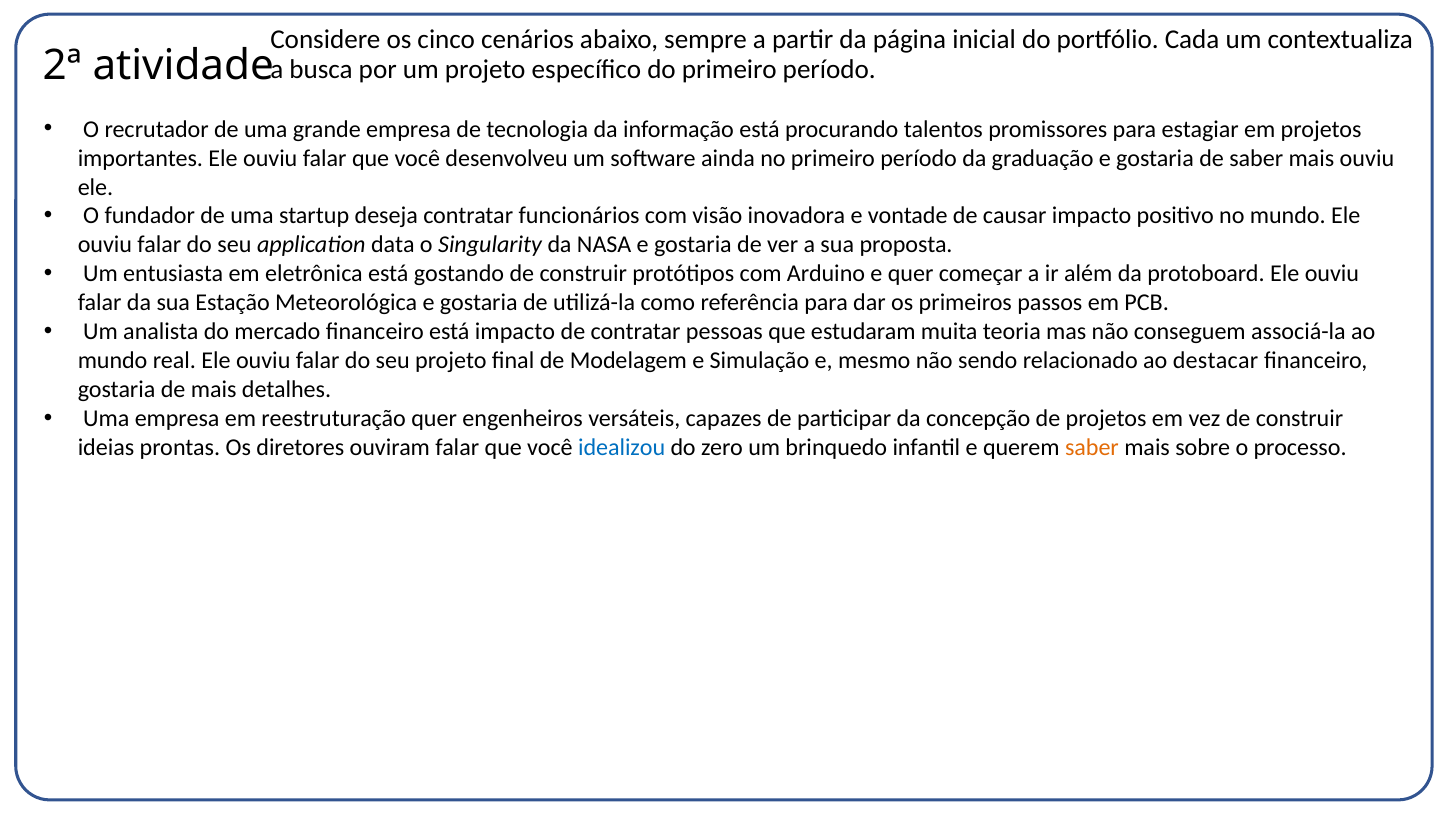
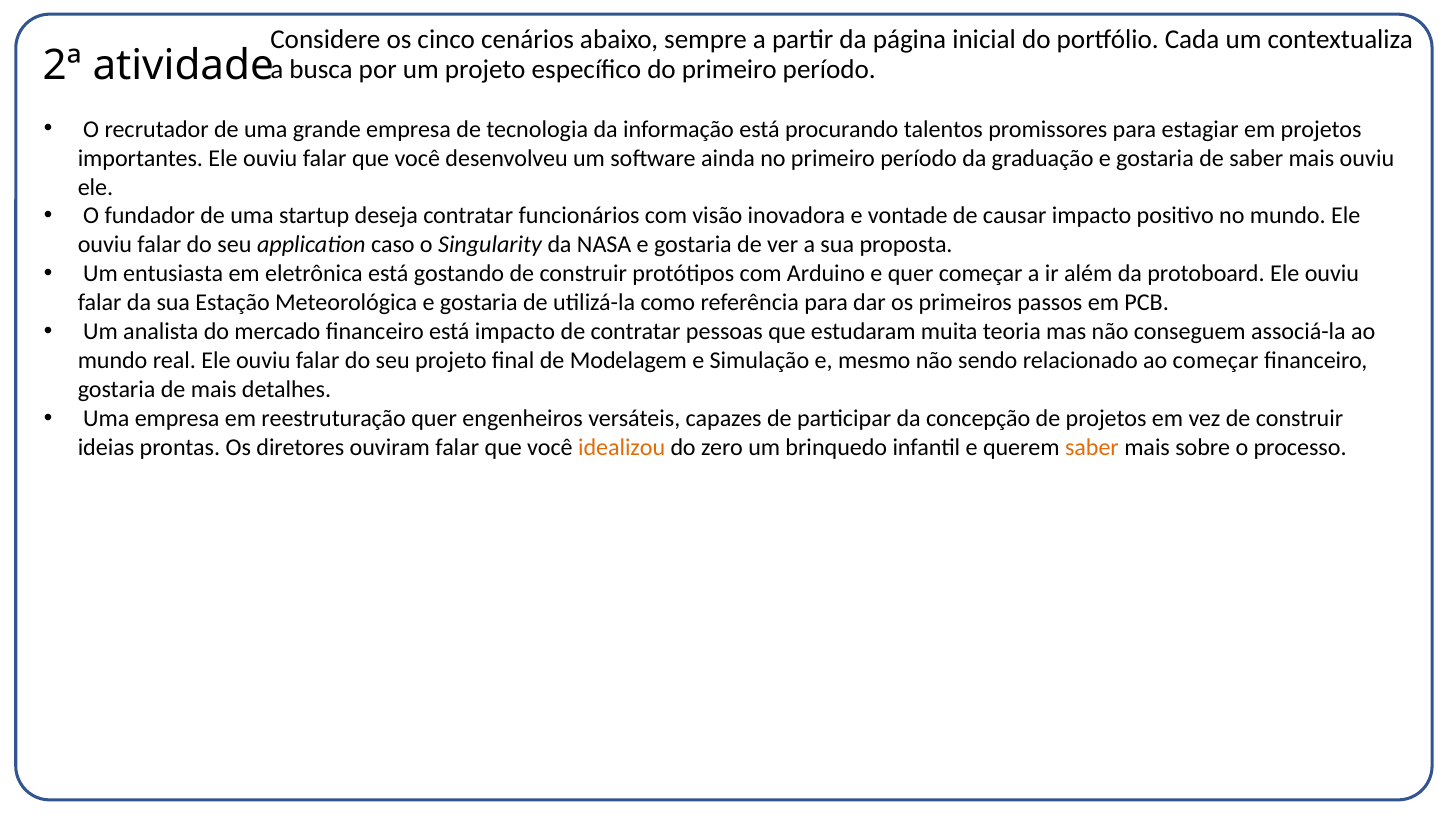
data: data -> caso (393, 245)
ao destacar: destacar -> começar (1216, 361)
idealizou colour: blue -> orange (622, 448)
